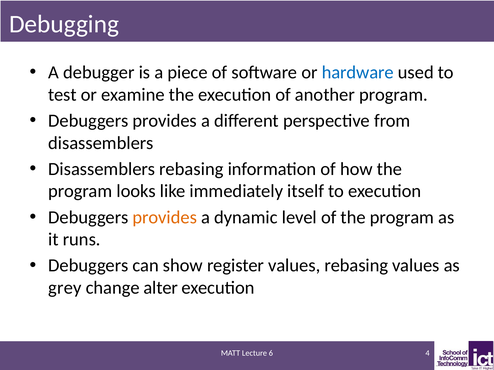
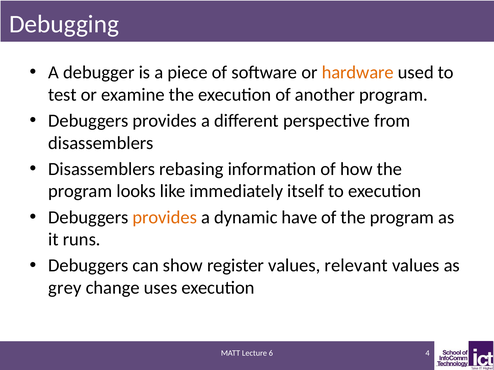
hardware colour: blue -> orange (358, 73)
level: level -> have (299, 218)
values rebasing: rebasing -> relevant (356, 266)
alter: alter -> uses (161, 288)
